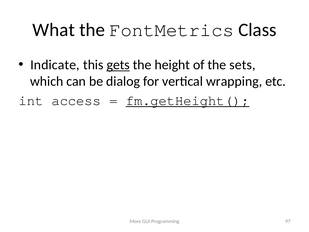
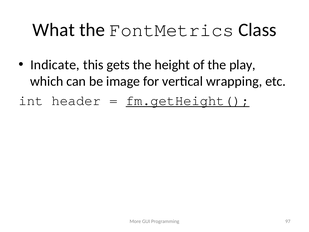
gets underline: present -> none (118, 65)
sets: sets -> play (242, 65)
dialog: dialog -> image (123, 81)
access: access -> header (76, 101)
